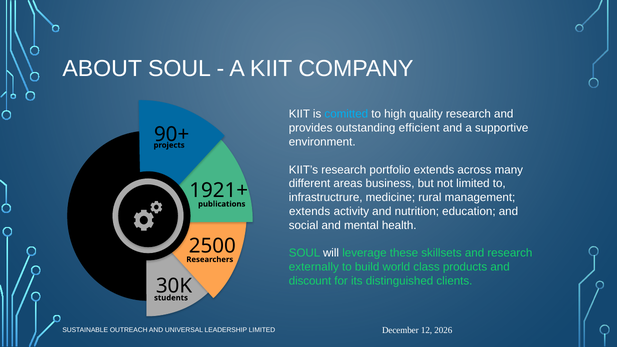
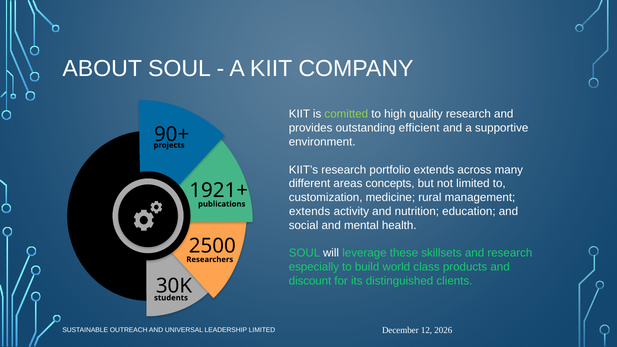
comitted colour: light blue -> light green (346, 114)
business: business -> concepts (390, 184)
infrastructrure: infrastructrure -> customization (326, 197)
externally: externally -> especially (314, 267)
